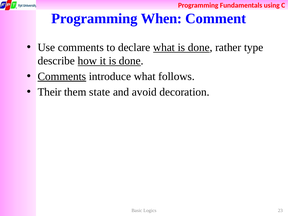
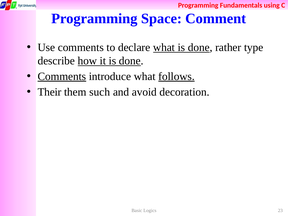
When: When -> Space (161, 19)
follows underline: none -> present (177, 76)
state: state -> such (100, 92)
